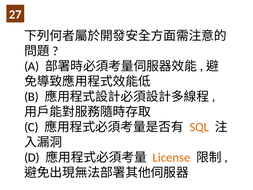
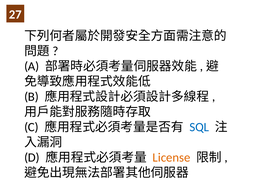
SQL colour: orange -> blue (199, 127)
